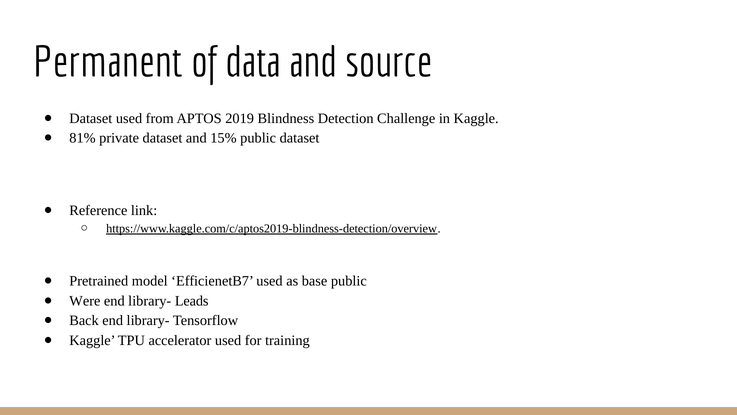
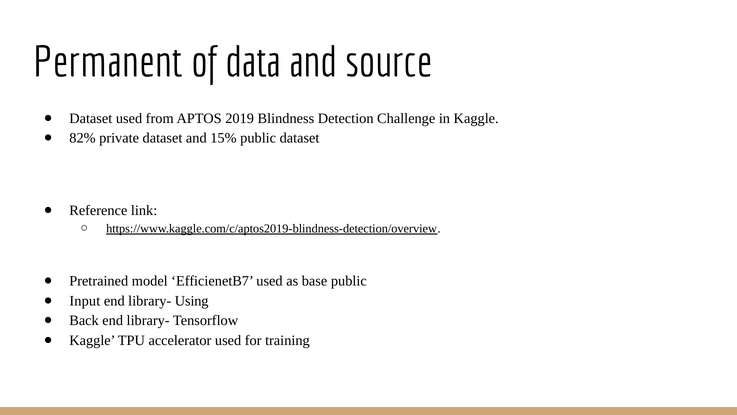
81%: 81% -> 82% (82, 138)
Were: Were -> Input (85, 301)
Leads: Leads -> Using (192, 301)
